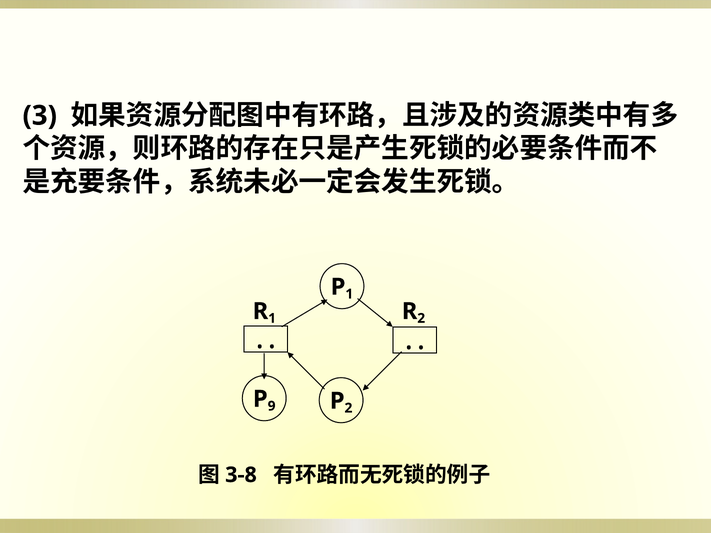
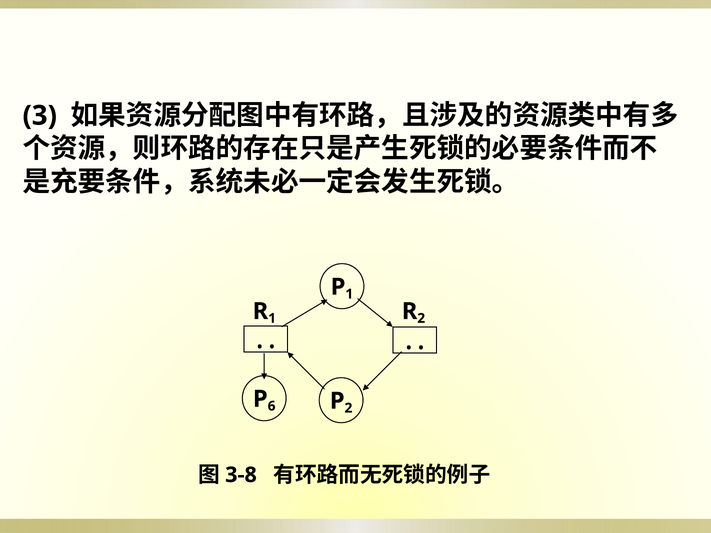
9: 9 -> 6 (272, 406)
